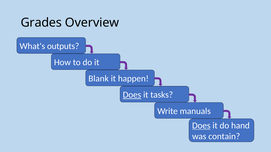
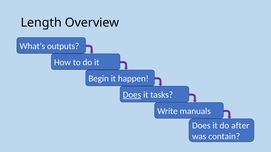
Grades: Grades -> Length (41, 23)
Blank: Blank -> Begin (99, 79)
Does underline: present -> none (201, 126)
hand: hand -> after (240, 126)
